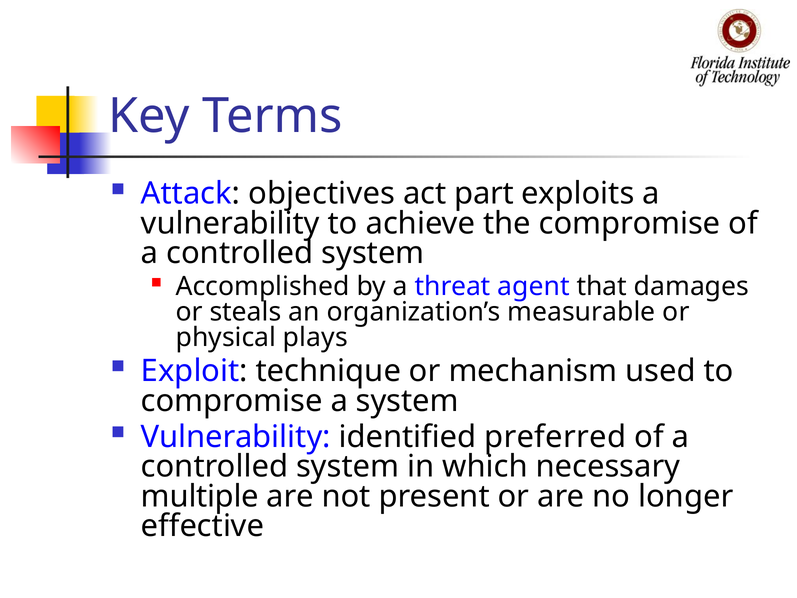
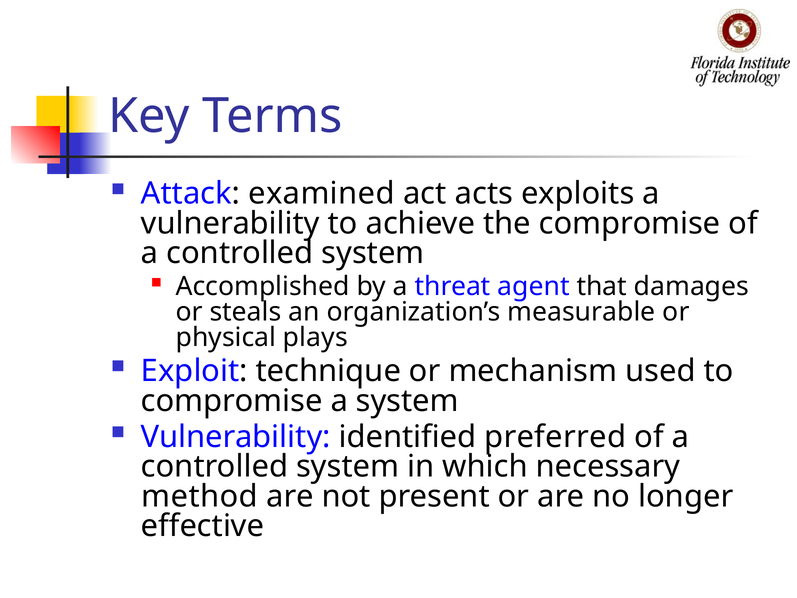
objectives: objectives -> examined (322, 193)
part: part -> acts (484, 193)
multiple: multiple -> method (200, 496)
